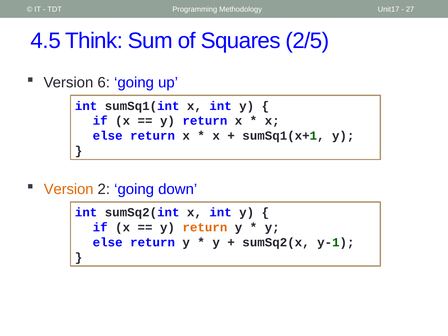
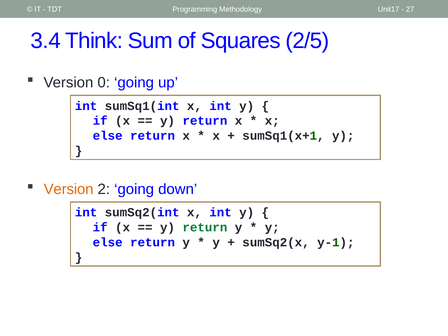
4.5: 4.5 -> 3.4 (46, 41)
6: 6 -> 0 (104, 83)
return colour: orange -> green (205, 227)
